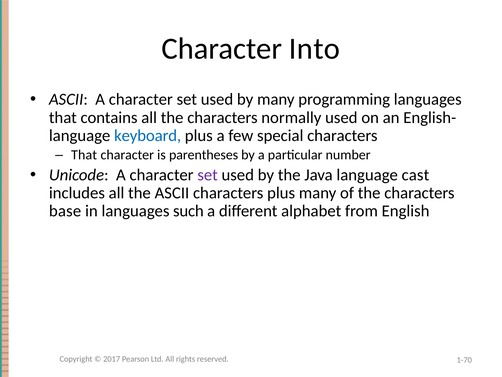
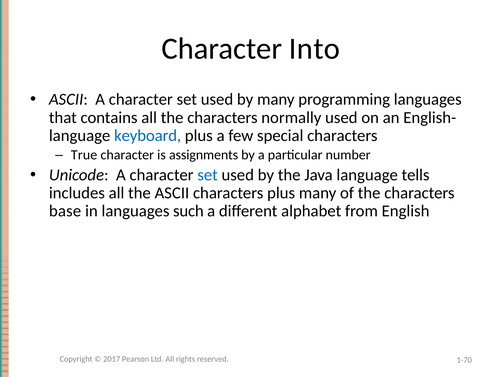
That: That -> True (84, 155)
parentheses: parentheses -> assignments (204, 155)
set colour: purple -> blue (208, 175)
cast: cast -> tells (416, 175)
